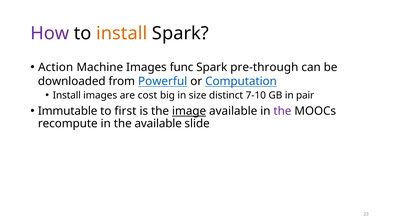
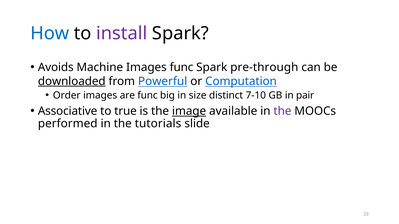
How colour: purple -> blue (50, 34)
install colour: orange -> purple (122, 34)
Action: Action -> Avoids (56, 67)
downloaded underline: none -> present (72, 81)
Install: Install -> Order (67, 95)
are cost: cost -> func (148, 95)
Immutable: Immutable -> Associative (68, 111)
first: first -> true (126, 111)
recompute: recompute -> performed (68, 124)
the available: available -> tutorials (158, 124)
